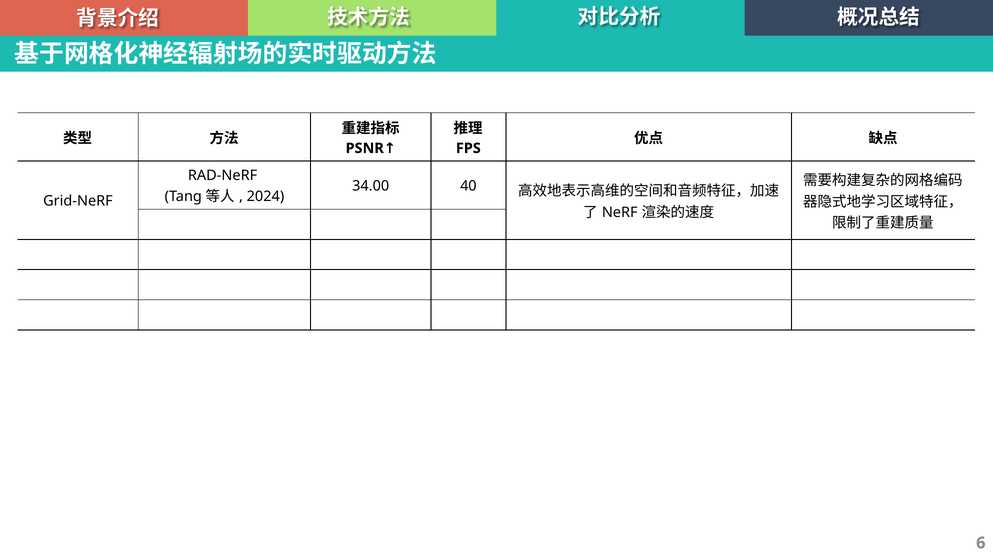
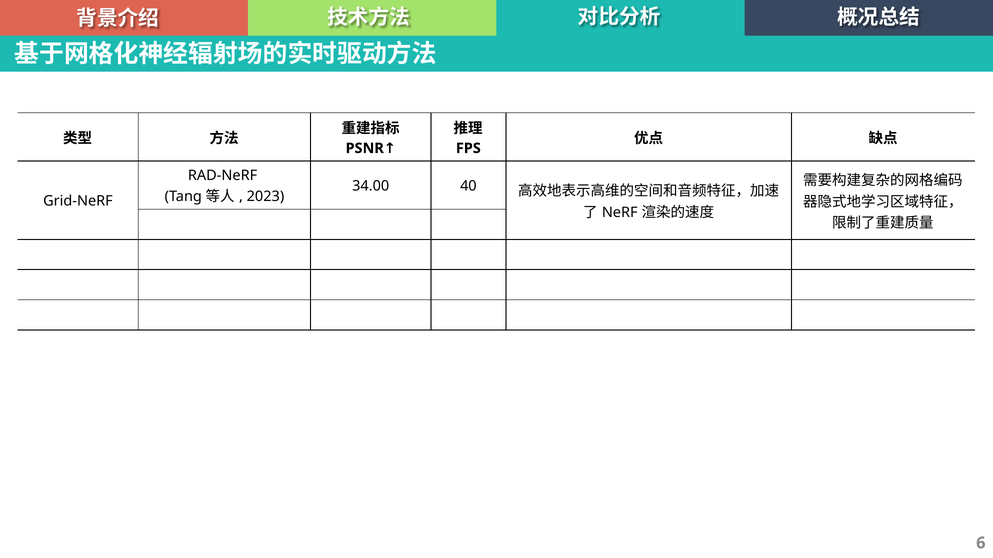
2024: 2024 -> 2023 (265, 197)
